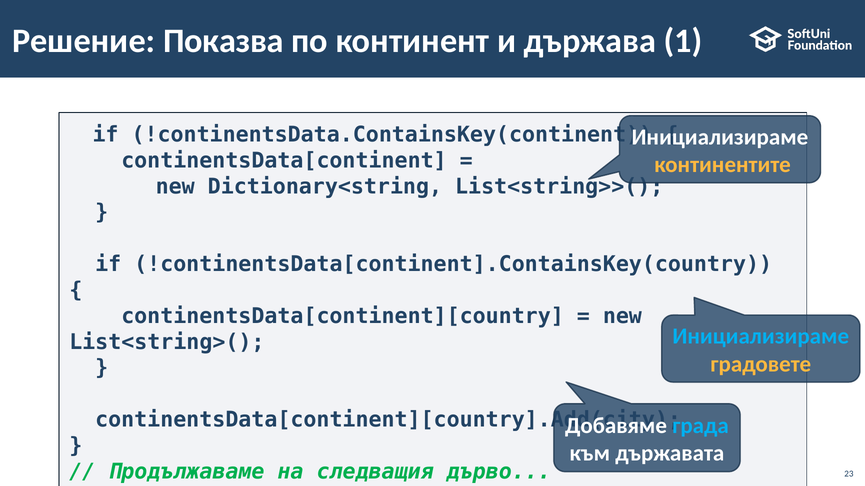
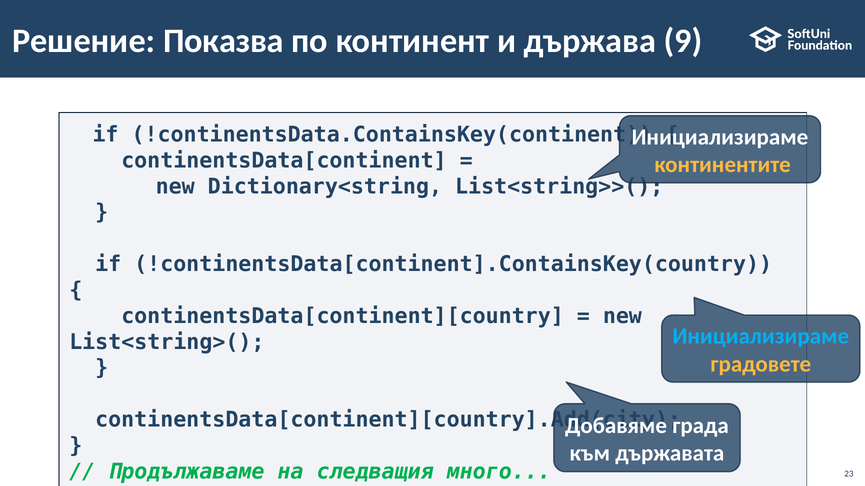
1: 1 -> 9 (683, 41)
града colour: light blue -> white (701, 426)
дърво: дърво -> много (499, 472)
